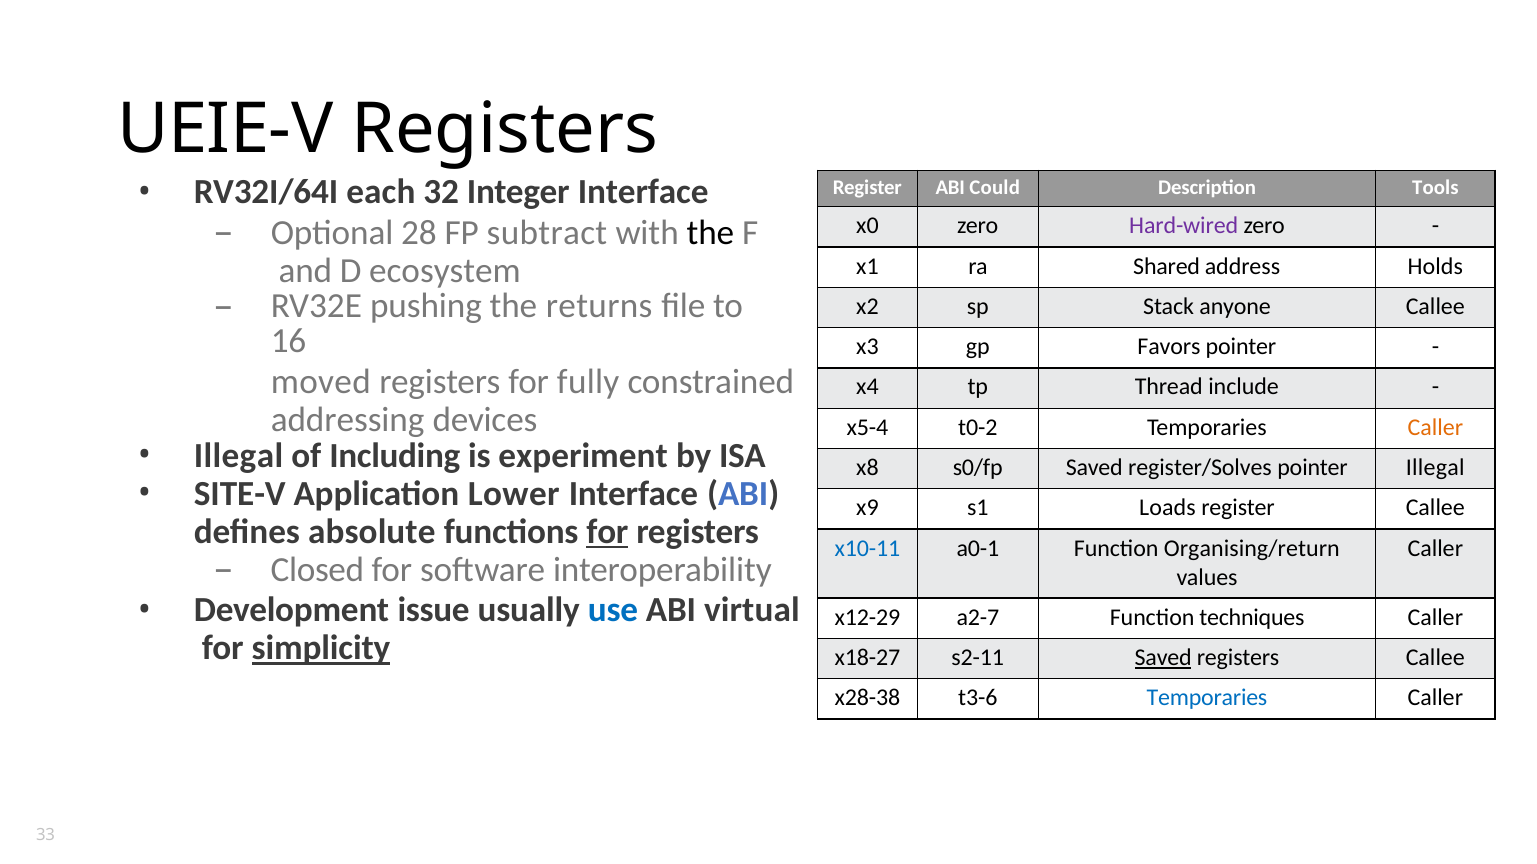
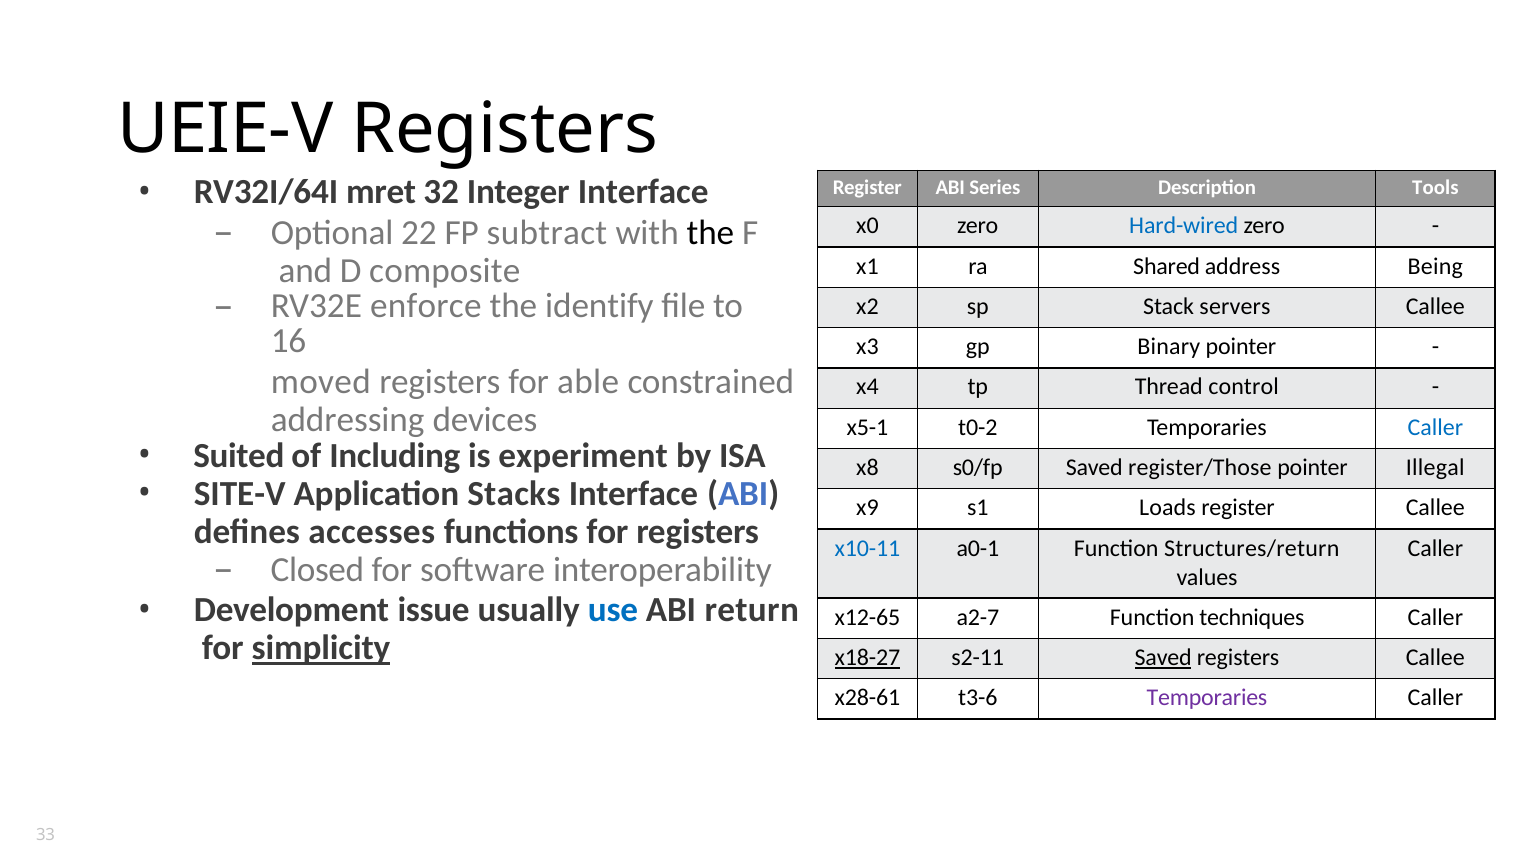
Could: Could -> Series (995, 188)
each: each -> mret (381, 192)
Hard-wired colour: purple -> blue (1184, 226)
28: 28 -> 22 (419, 233)
Holds: Holds -> Being (1435, 266)
ecosystem: ecosystem -> composite (445, 271)
pushing: pushing -> enforce (426, 306)
returns: returns -> identify (599, 306)
anyone: anyone -> servers (1235, 307)
Favors: Favors -> Binary (1169, 347)
fully: fully -> able (588, 382)
include: include -> control (1244, 387)
x5-4: x5-4 -> x5-1 (867, 428)
Caller colour: orange -> blue (1435, 428)
Illegal: Illegal -> Suited (239, 456)
register/Solves: register/Solves -> register/Those (1200, 468)
Lower: Lower -> Stacks (514, 494)
absolute: absolute -> accesses (372, 532)
for underline: present -> none (607, 532)
Organising/return: Organising/return -> Structures/return (1252, 549)
virtual: virtual -> return (752, 611)
x12-29: x12-29 -> x12-65 (868, 618)
x18-27 underline: none -> present (868, 658)
x28-38: x28-38 -> x28-61 (868, 698)
Temporaries colour: blue -> purple (1207, 698)
